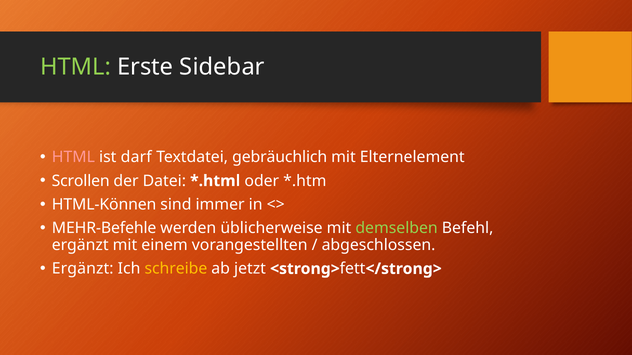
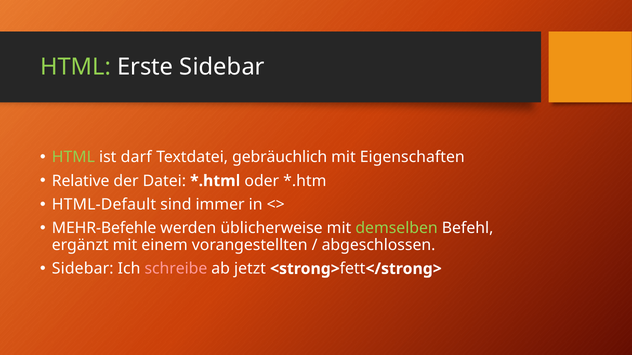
HTML colour: pink -> light green (73, 157)
Elternelement: Elternelement -> Eigenschaften (412, 157)
Scrollen: Scrollen -> Relative (81, 181)
HTML-Können: HTML-Können -> HTML-Default (104, 205)
Ergänzt: Ergänzt -> Sidebar (83, 269)
schreibe colour: yellow -> pink (176, 269)
